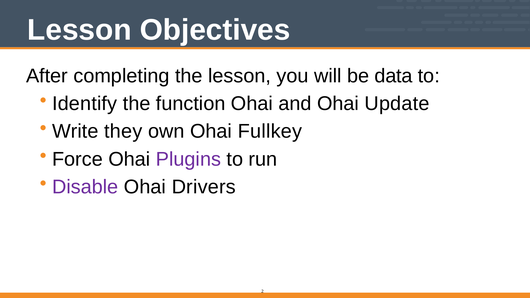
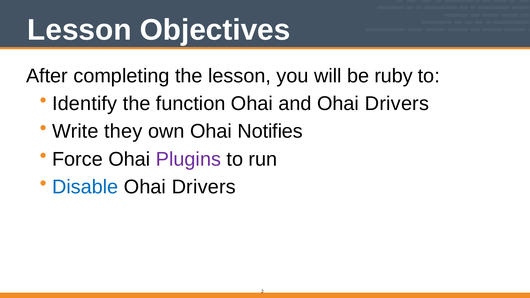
data: data -> ruby (394, 76)
and Ohai Update: Update -> Drivers (397, 104)
Fullkey: Fullkey -> Notifies (270, 131)
Disable colour: purple -> blue (85, 187)
